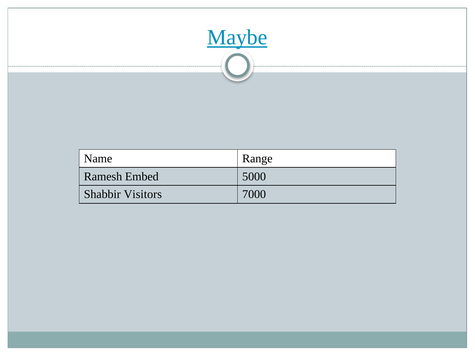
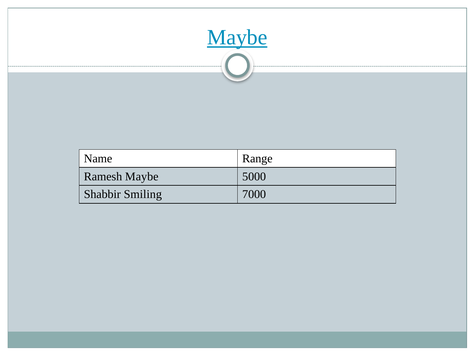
Ramesh Embed: Embed -> Maybe (142, 177)
Visitors: Visitors -> Smiling (143, 195)
